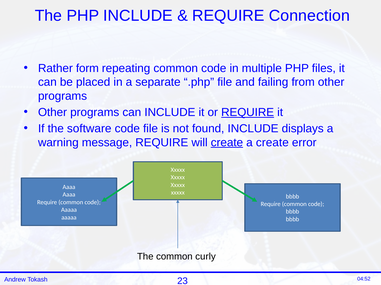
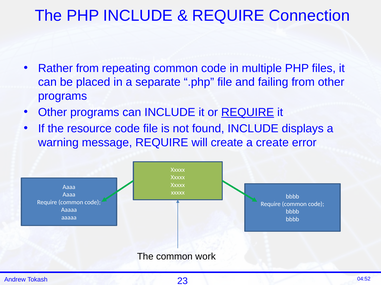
Rather form: form -> from (87, 68)
software: software -> resource (89, 129)
create underline: present -> none (227, 143)
curly: curly -> work (206, 257)
